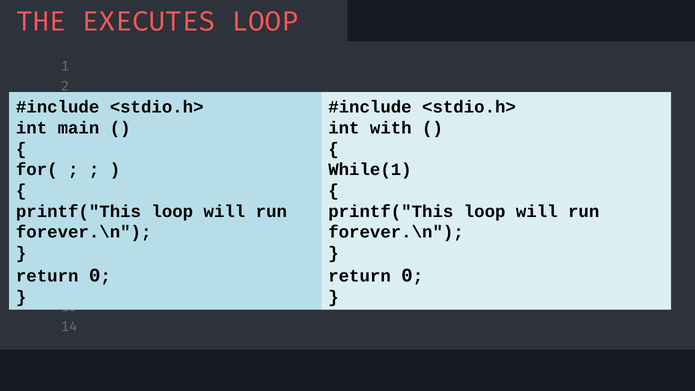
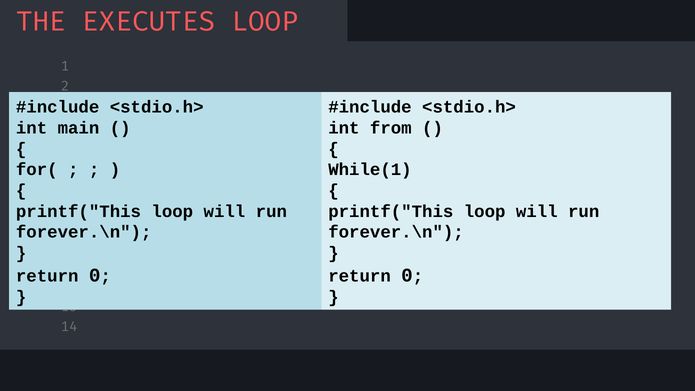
with: with -> from (391, 128)
